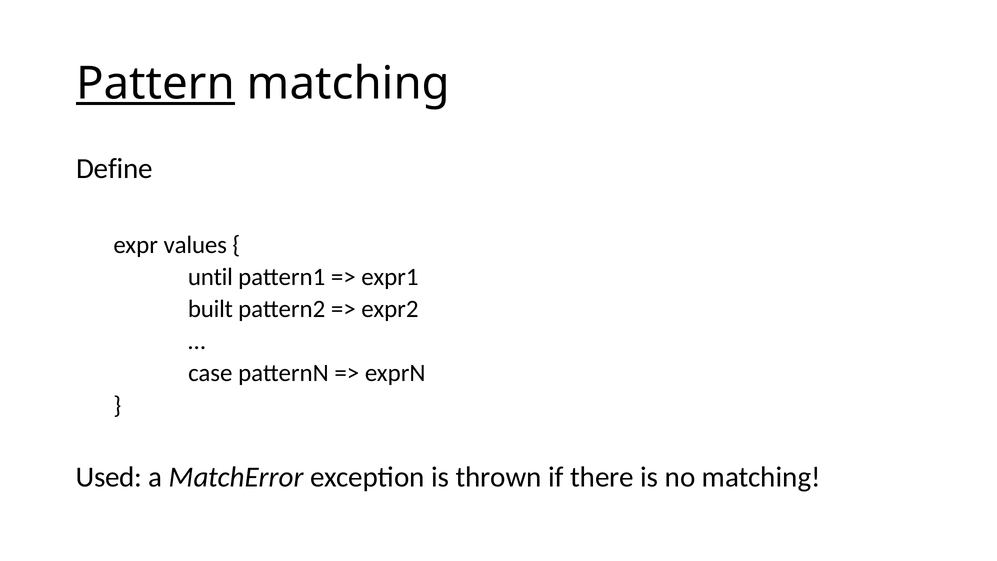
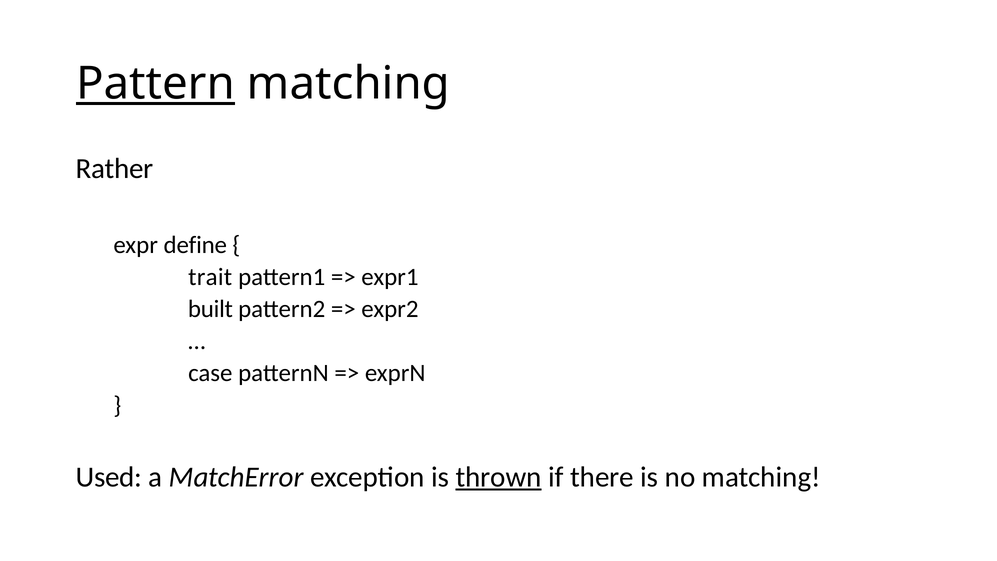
Define: Define -> Rather (114, 169)
values: values -> define (195, 245)
until: until -> trait (210, 277)
thrown underline: none -> present (499, 477)
